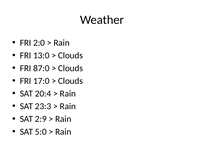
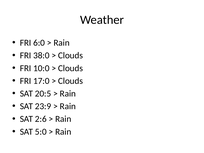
2:0: 2:0 -> 6:0 (39, 43)
13:0: 13:0 -> 38:0 (41, 55)
87:0: 87:0 -> 10:0 (41, 68)
20:4: 20:4 -> 20:5 (43, 94)
23:3: 23:3 -> 23:9 (43, 106)
2:9: 2:9 -> 2:6 (41, 119)
